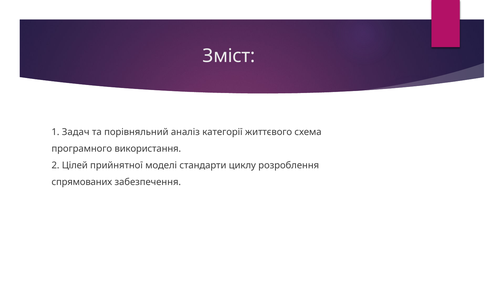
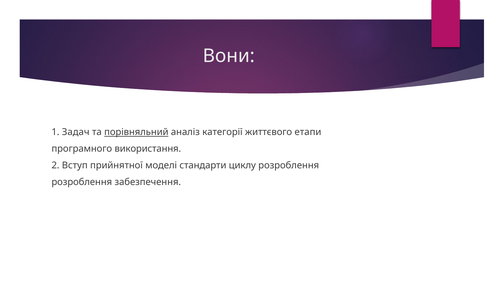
Зміст: Зміст -> Вони (229, 56)
порівняльний underline: none -> present (136, 132)
схема: схема -> етапи (308, 132)
Цілей: Цілей -> Вступ (75, 166)
спрямованих: спрямованих -> розроблення (82, 182)
